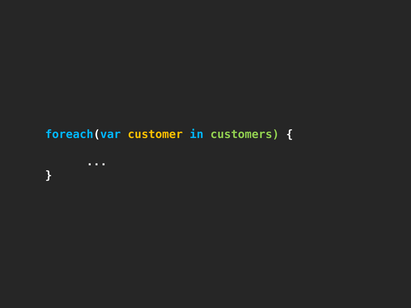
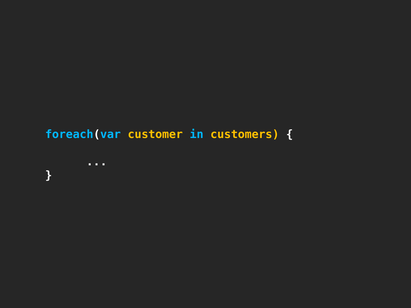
customers colour: light green -> yellow (245, 134)
